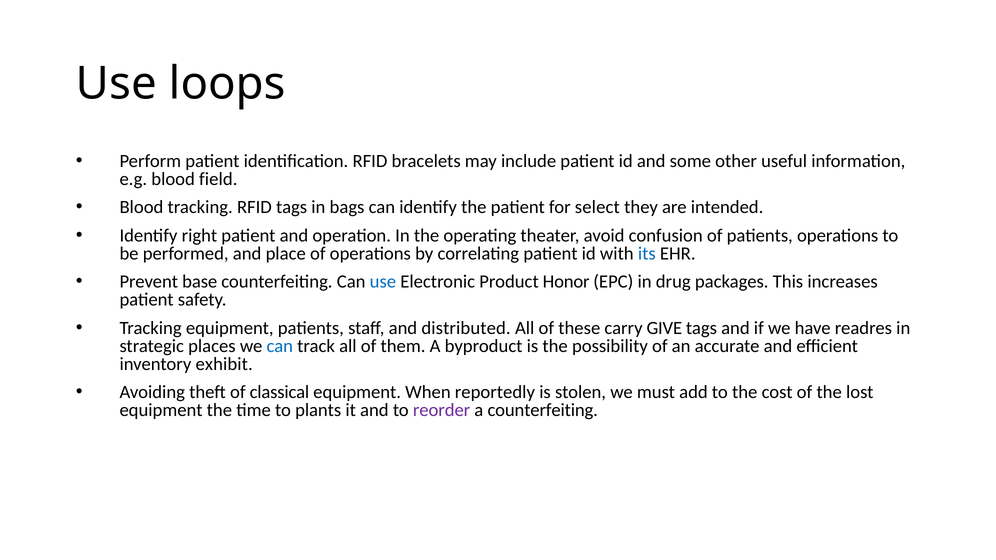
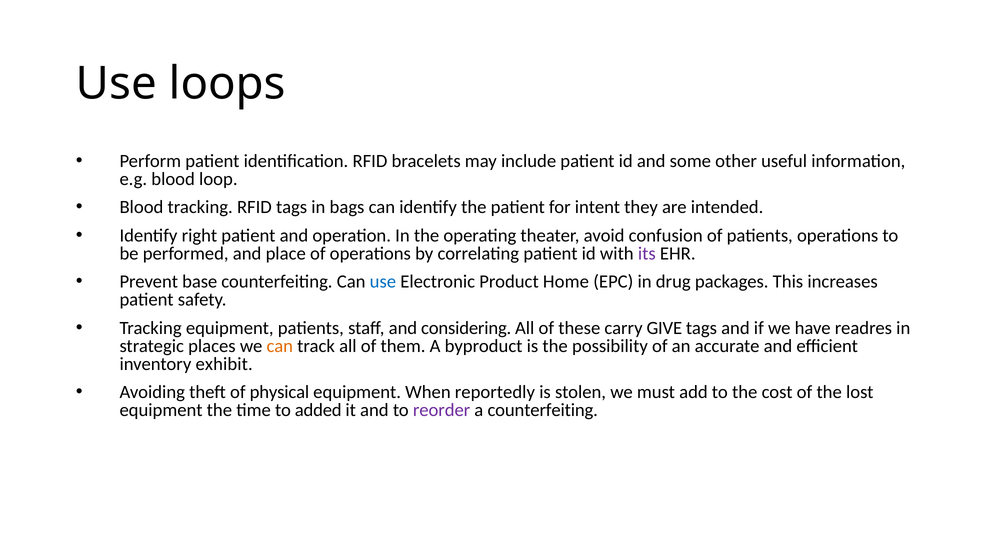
field: field -> loop (218, 179)
select: select -> intent (597, 207)
its colour: blue -> purple (647, 254)
Honor: Honor -> Home (566, 282)
distributed: distributed -> considering (466, 328)
can colour: blue -> orange (280, 346)
classical: classical -> physical (279, 392)
plants: plants -> added (318, 410)
